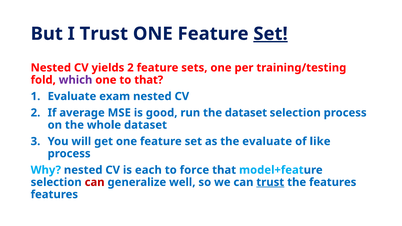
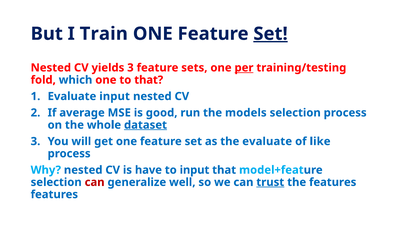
I Trust: Trust -> Train (104, 34)
yields 2: 2 -> 3 (130, 68)
per underline: none -> present (244, 68)
which colour: purple -> blue (76, 80)
Evaluate exam: exam -> input (115, 96)
the dataset: dataset -> models (246, 113)
dataset underline: none -> present (145, 125)
each: each -> have (148, 170)
to force: force -> input (195, 170)
